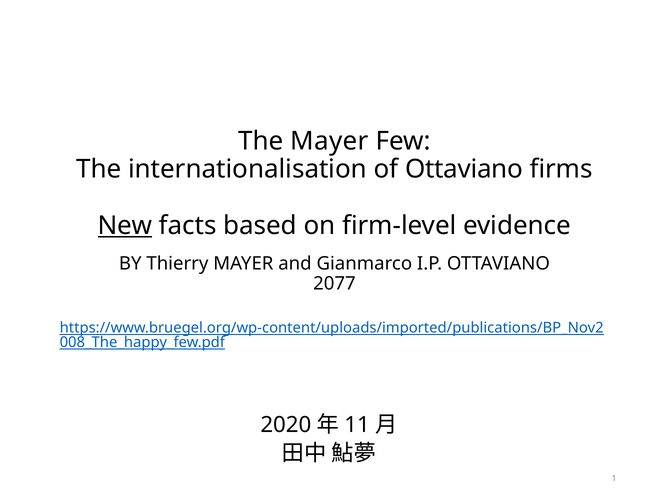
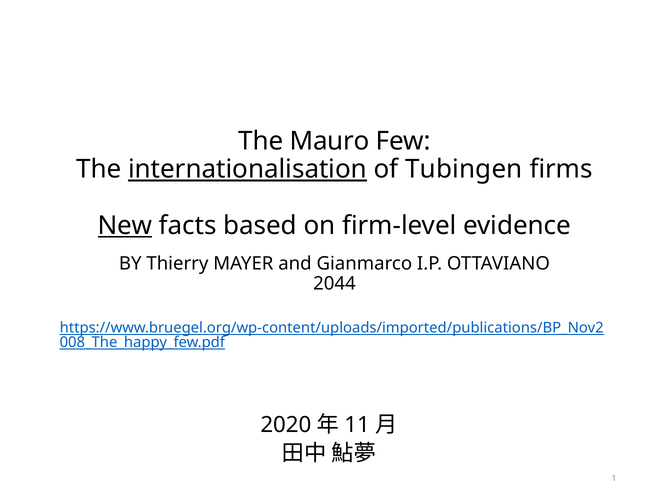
The Mayer: Mayer -> Mauro (330, 141)
internationalisation underline: none -> present (248, 169)
of Ottaviano: Ottaviano -> Tubingen (464, 169)
2077: 2077 -> 2044 (334, 284)
